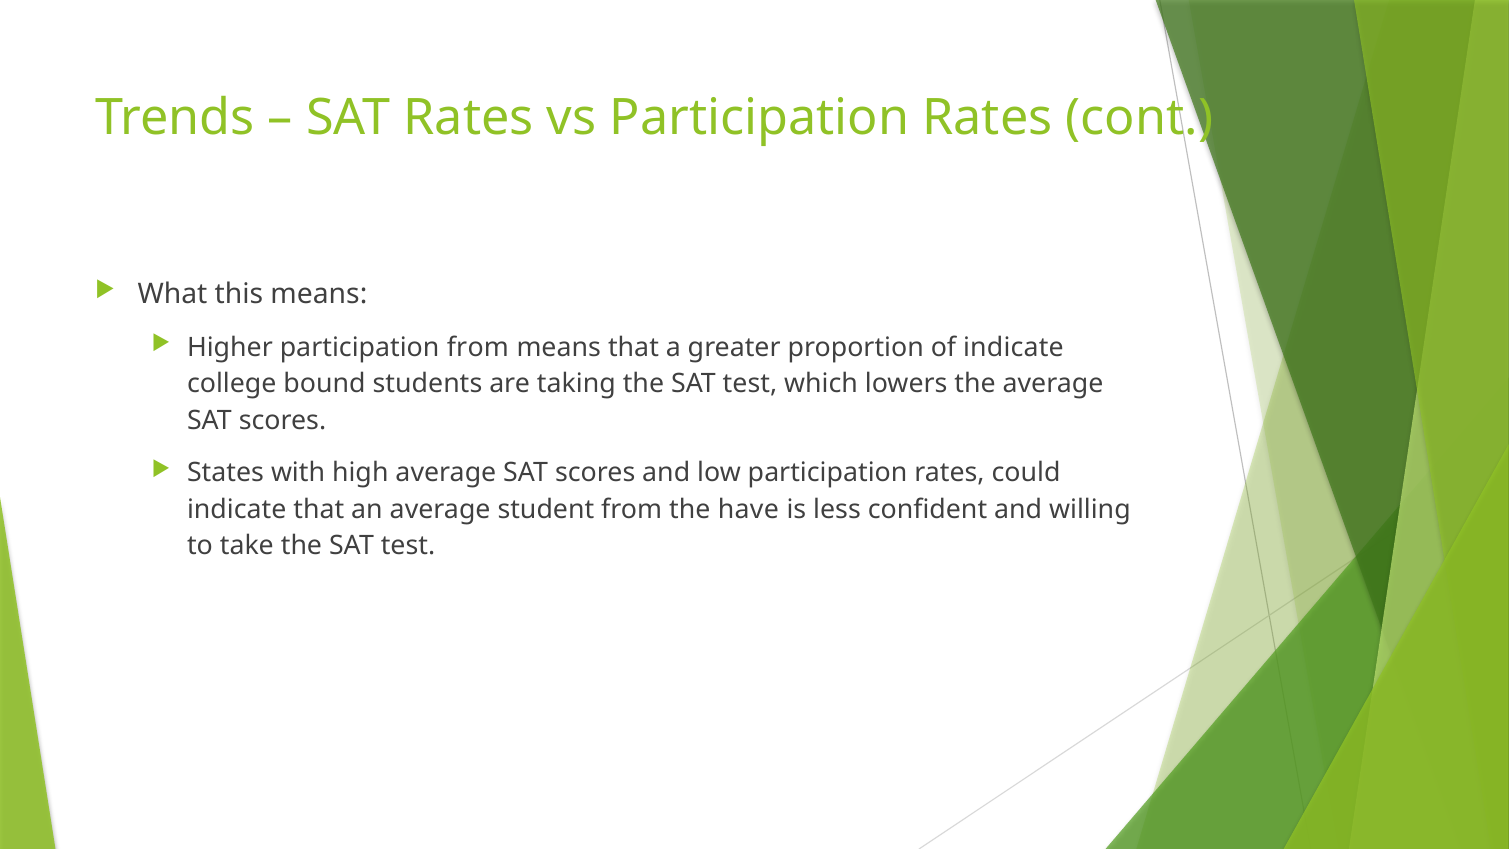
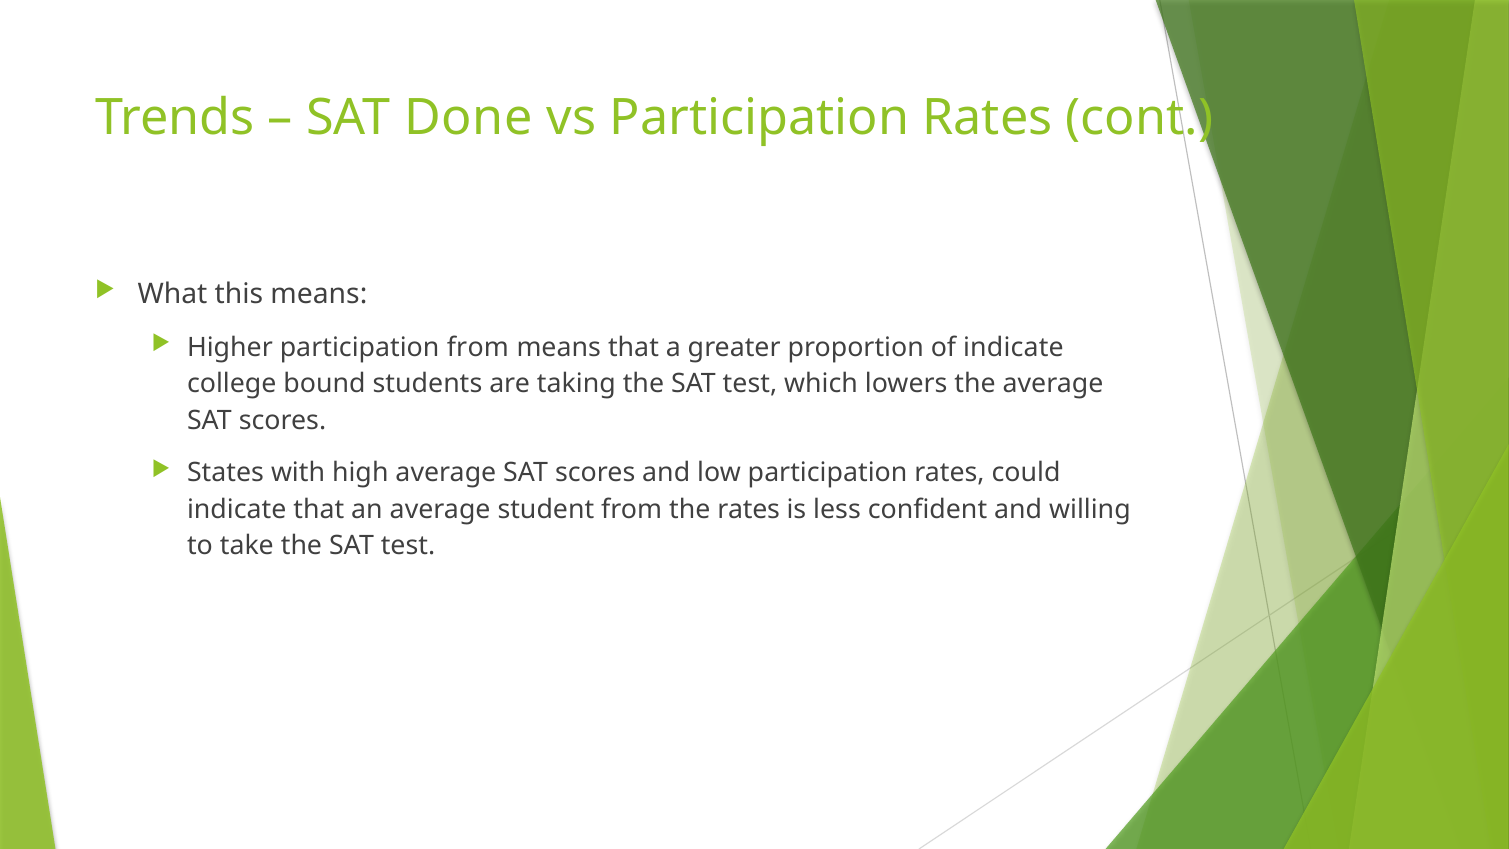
SAT Rates: Rates -> Done (468, 118)
the have: have -> rates (749, 509)
